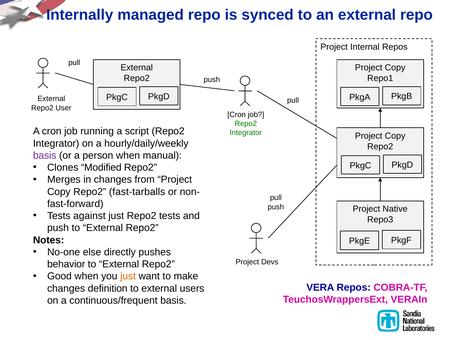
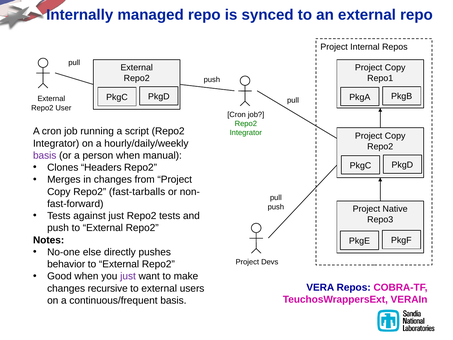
Modified: Modified -> Headers (101, 167)
just colour: orange -> purple (128, 276)
definition: definition -> recursive (108, 288)
